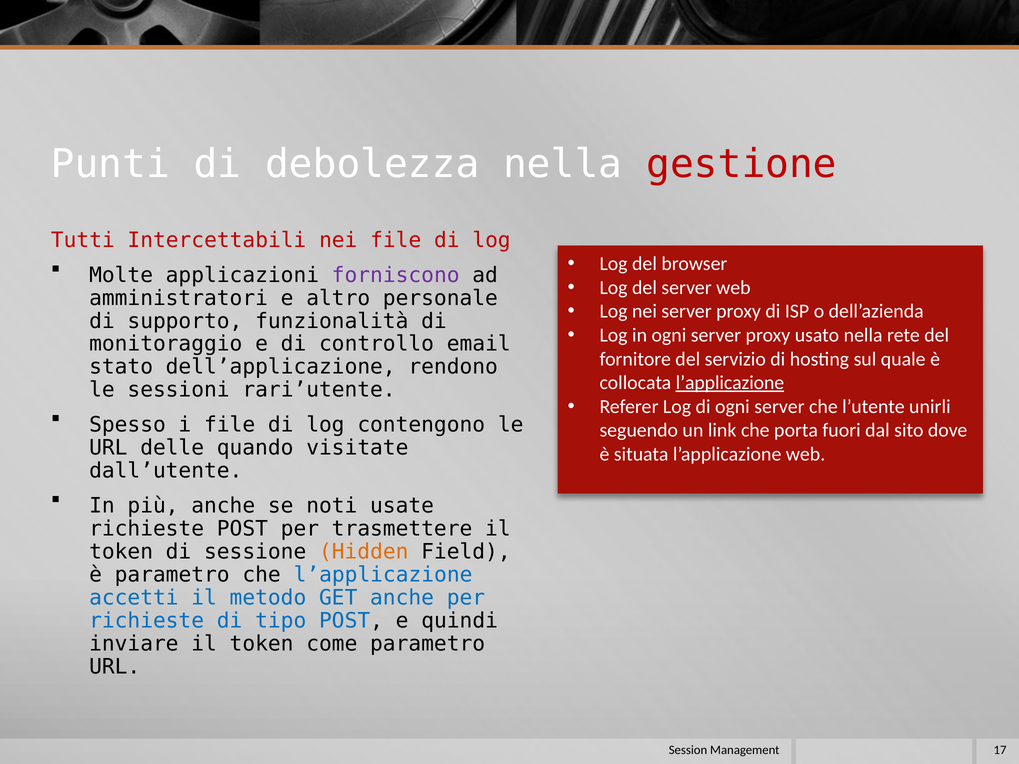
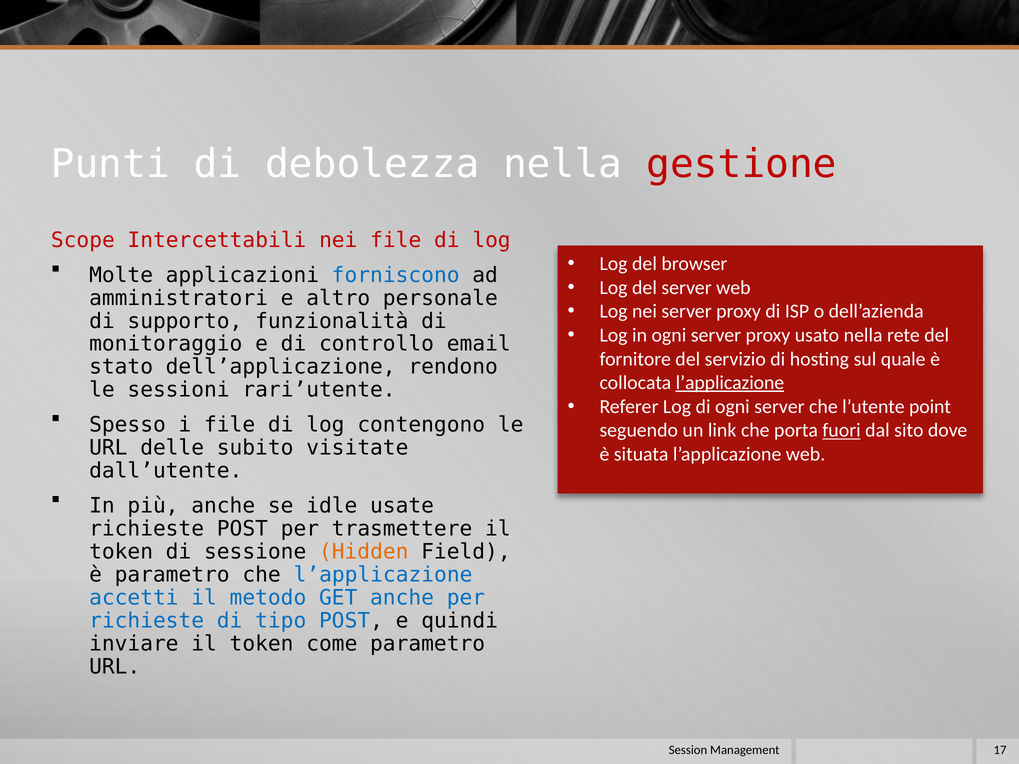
Tutti: Tutti -> Scope (83, 240)
forniscono colour: purple -> blue (396, 275)
unirli: unirli -> point (930, 407)
fuori underline: none -> present (842, 431)
quando: quando -> subito (255, 448)
noti: noti -> idle (332, 506)
